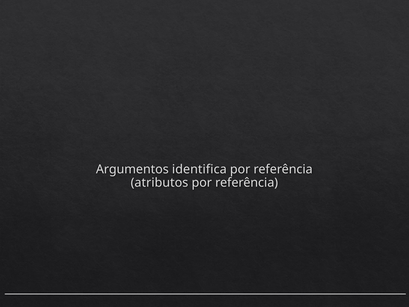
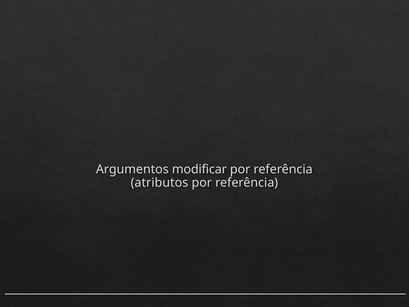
identifica: identifica -> modificar (199, 169)
